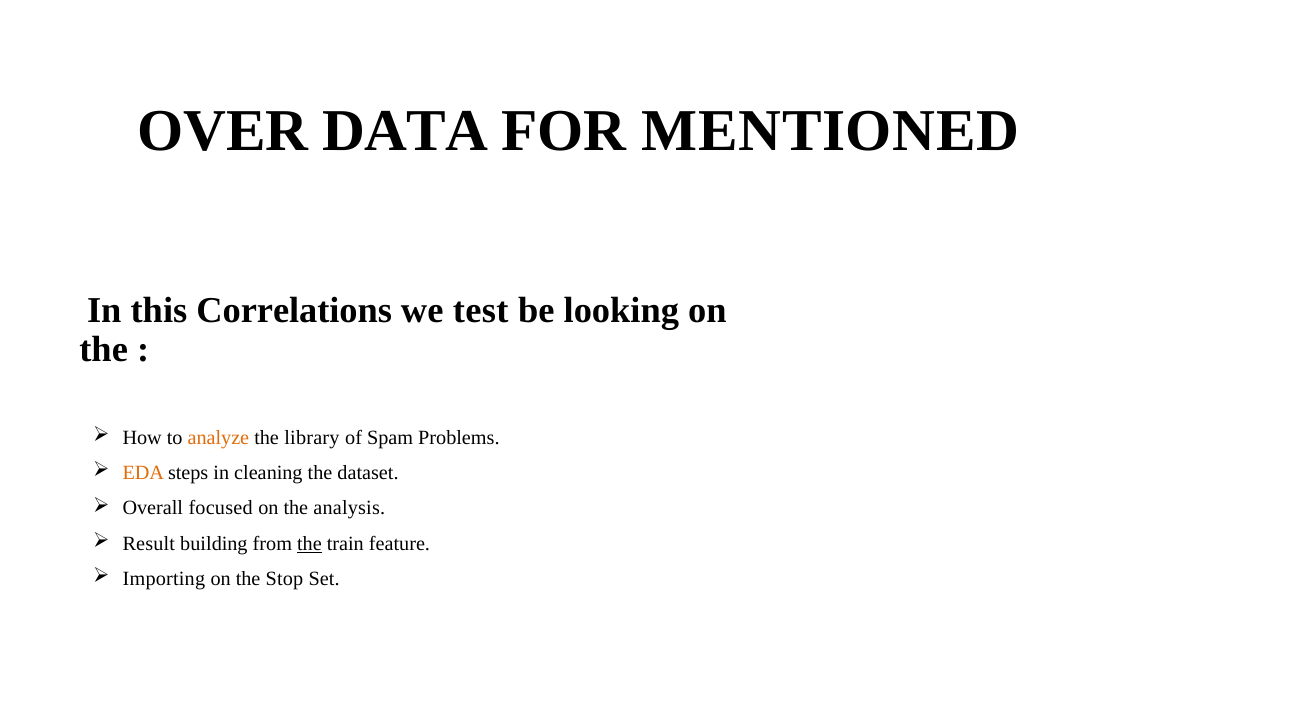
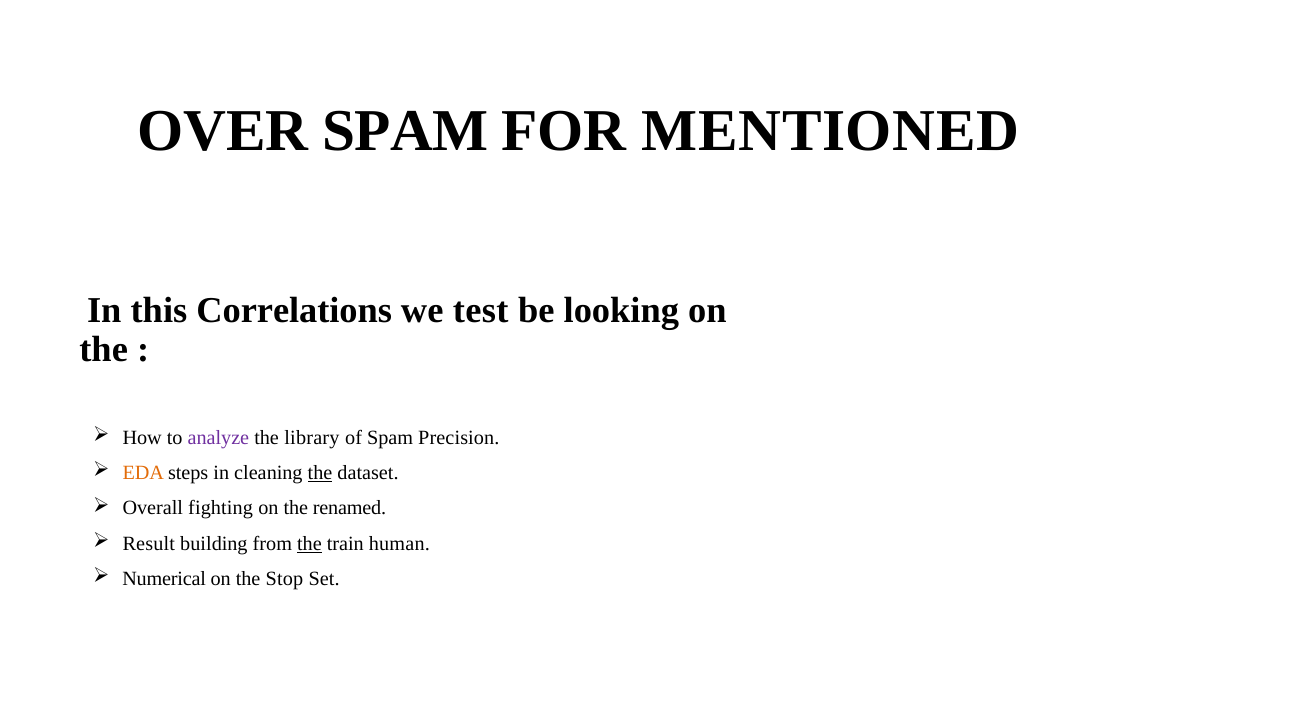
OVER DATA: DATA -> SPAM (405, 131)
analyze colour: orange -> purple (218, 438)
Problems: Problems -> Precision (459, 438)
the underline: none -> present (320, 473)
focused: focused -> fighting (221, 509)
analysis: analysis -> renamed (349, 509)
feature: feature -> human (399, 544)
Importing: Importing -> Numerical (164, 579)
